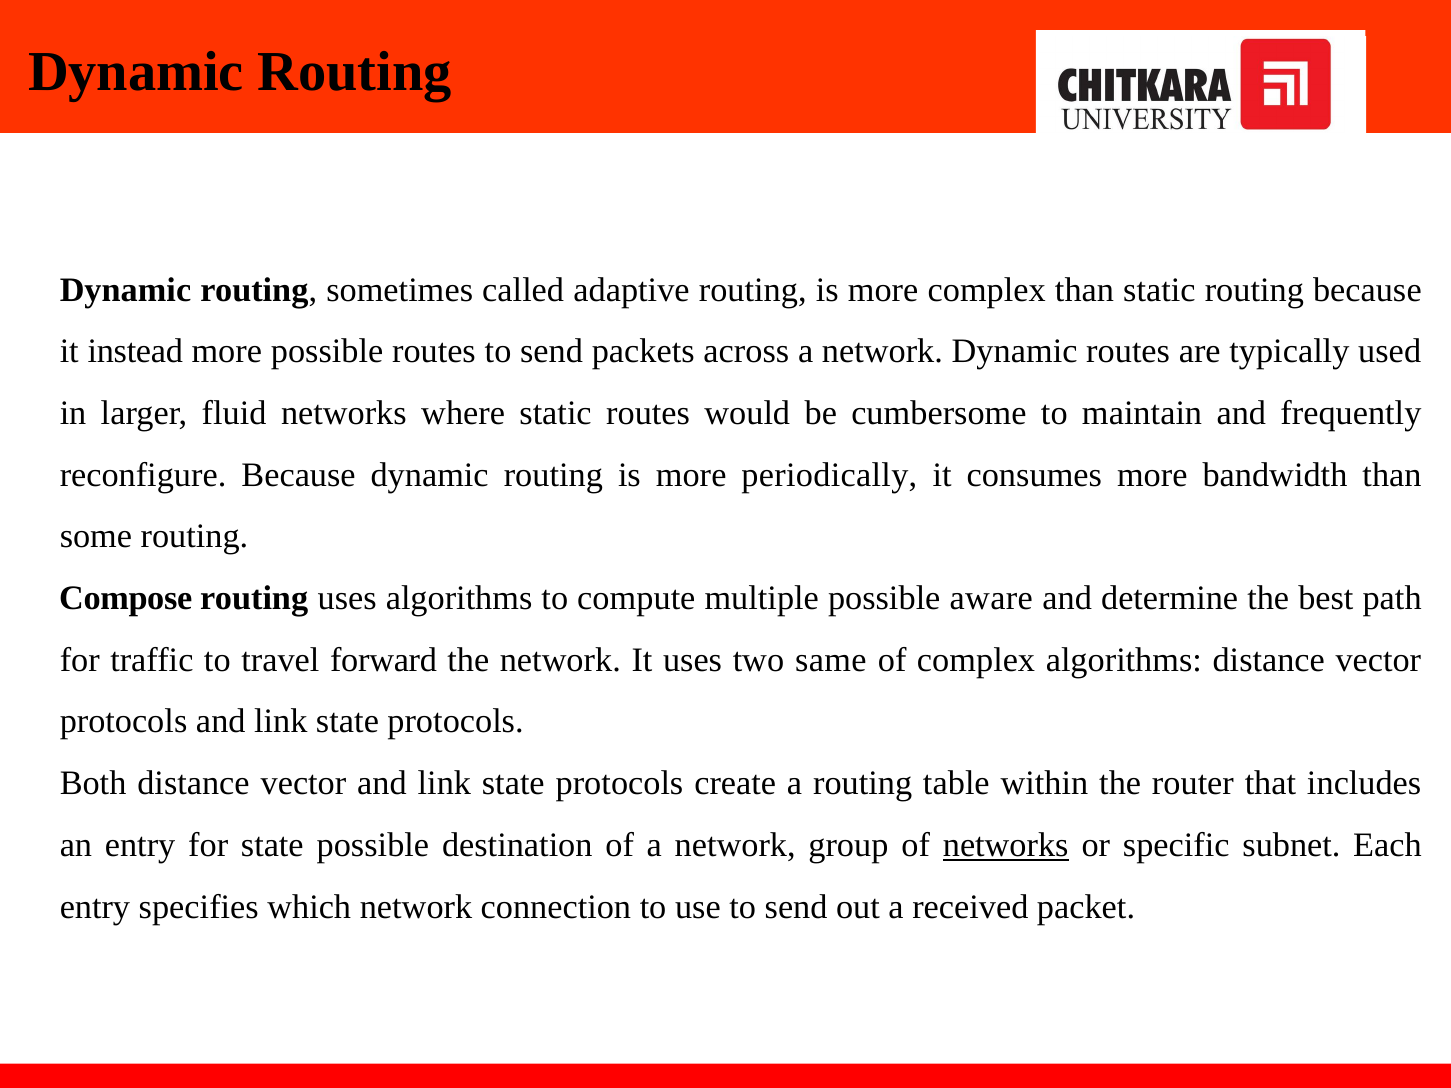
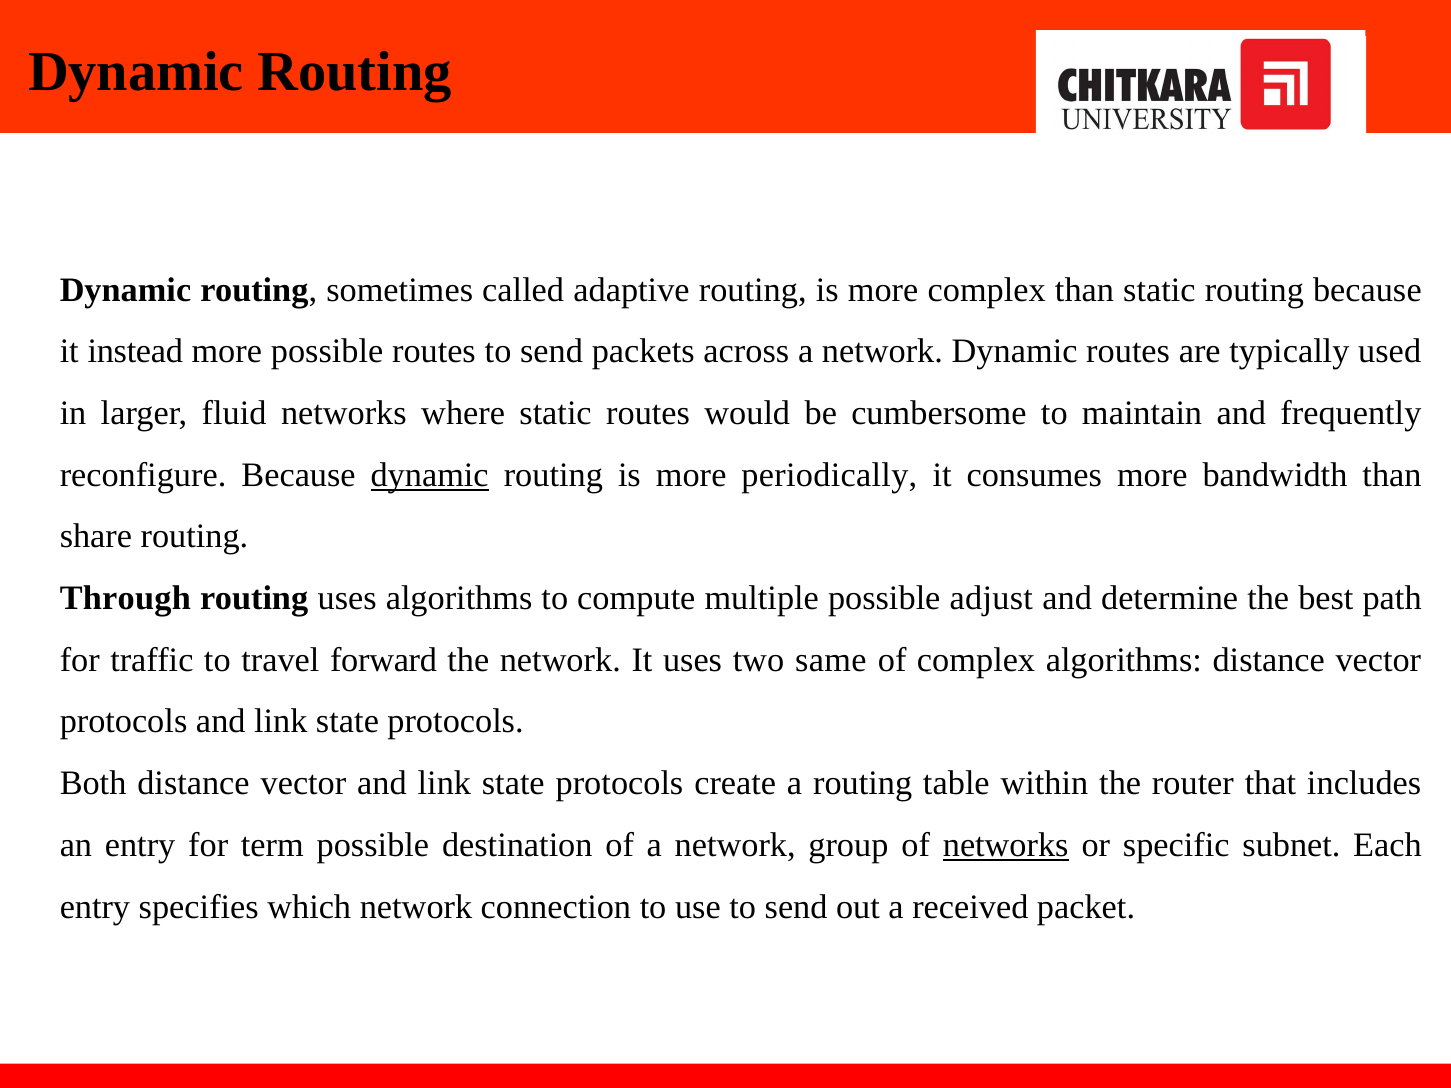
dynamic underline: none -> present (430, 475)
some: some -> share (96, 537)
Compose: Compose -> Through (125, 598)
aware: aware -> adjust (991, 598)
for state: state -> term (272, 845)
